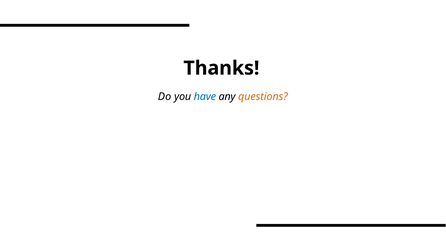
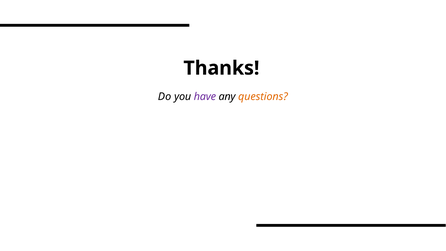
have colour: blue -> purple (205, 97)
